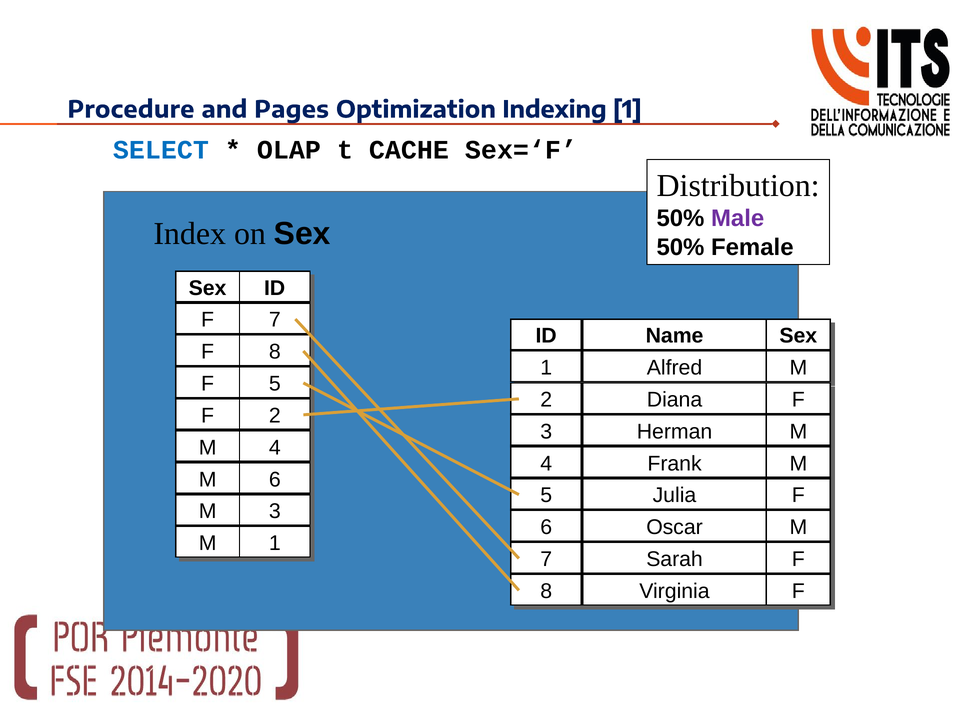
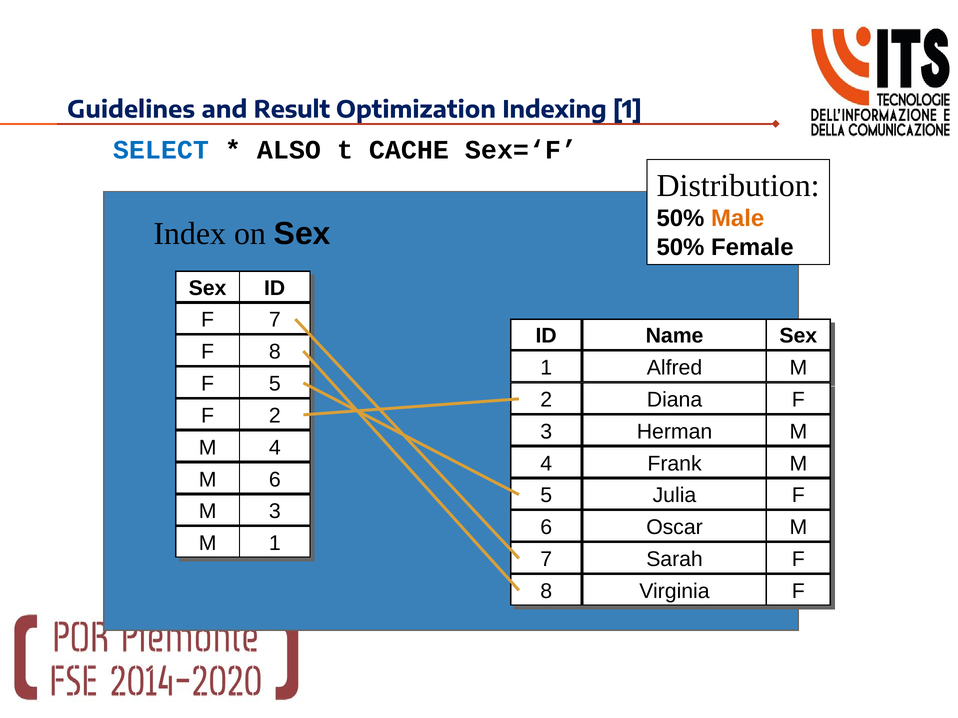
Procedure: Procedure -> Guidelines (131, 110)
Pages: Pages -> Result (292, 110)
OLAP: OLAP -> ALSO (289, 150)
Male colour: purple -> orange (738, 219)
